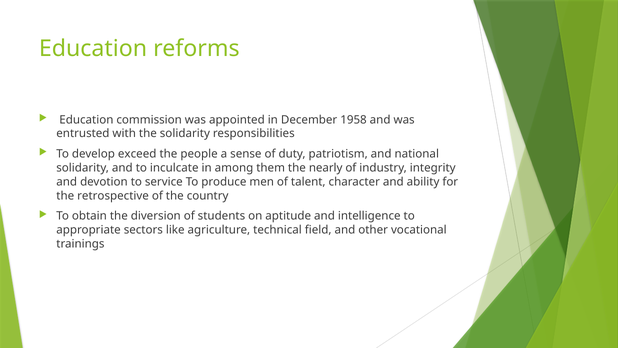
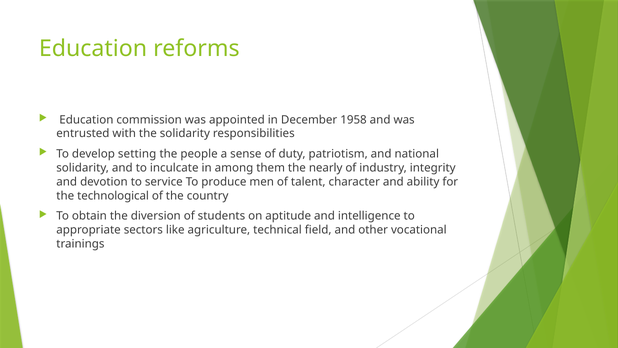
exceed: exceed -> setting (137, 154)
retrospective: retrospective -> technological (113, 196)
